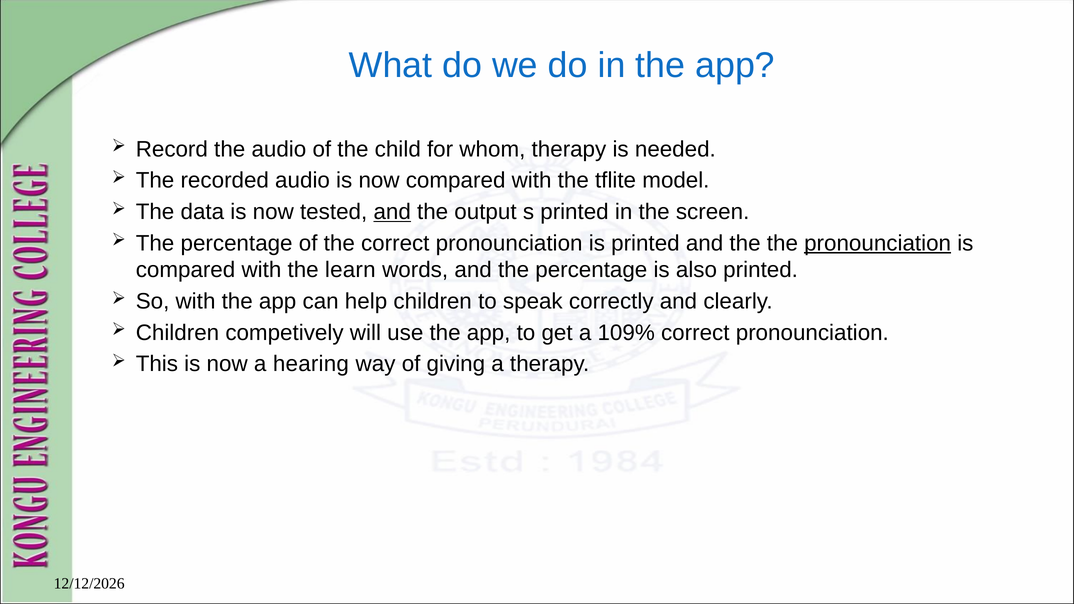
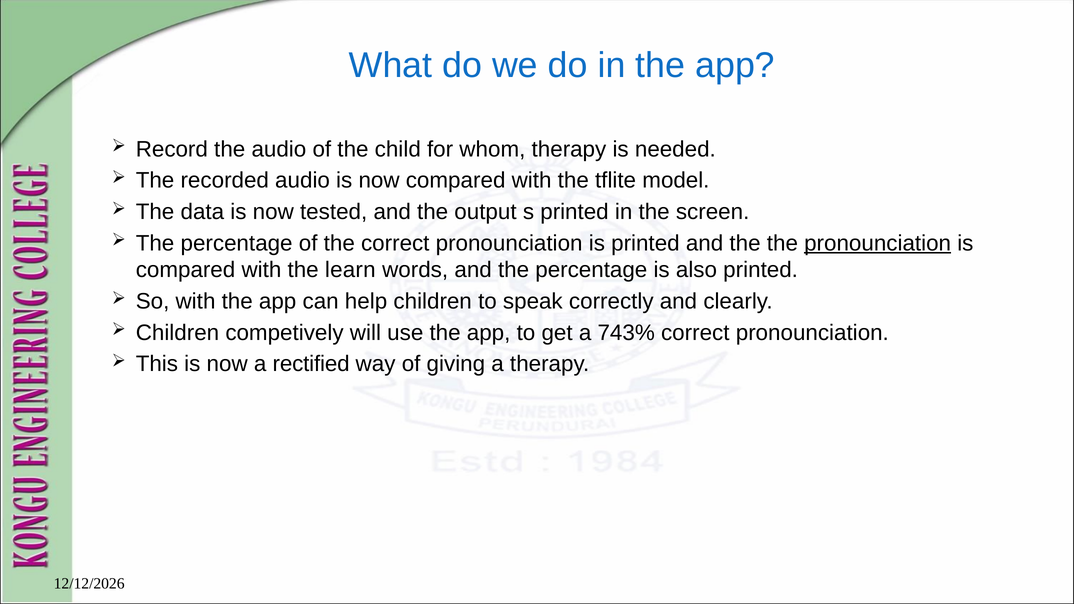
and underline: present -> none (392, 212)
109%: 109% -> 743% (626, 333)
hearing: hearing -> rectified (311, 364)
